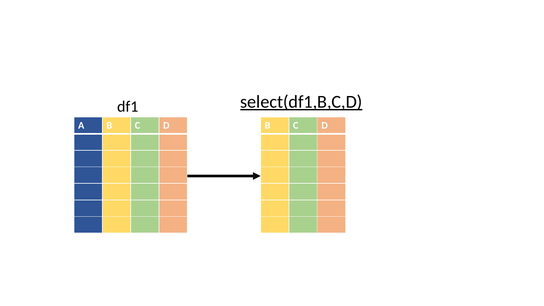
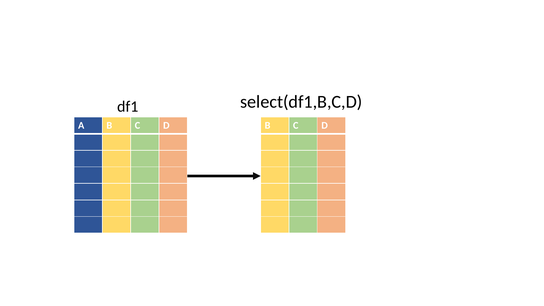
select(df1,B,C,D underline: present -> none (301, 102)
